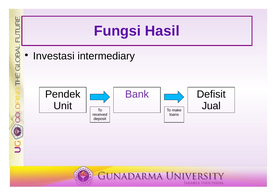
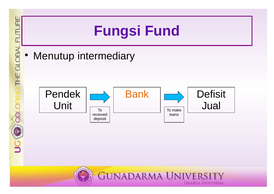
Hasil: Hasil -> Fund (162, 31)
Investasi: Investasi -> Menutup (54, 56)
Bank colour: purple -> orange (137, 94)
